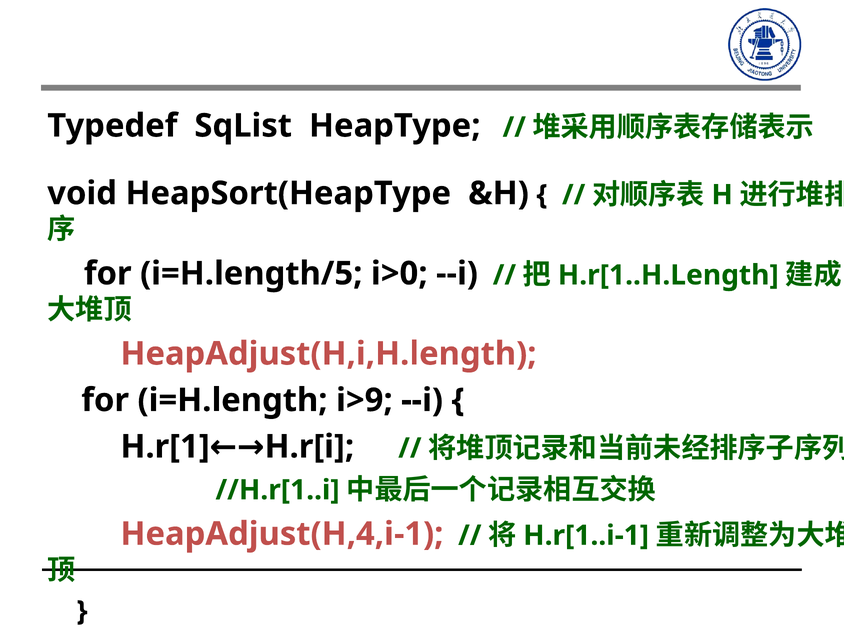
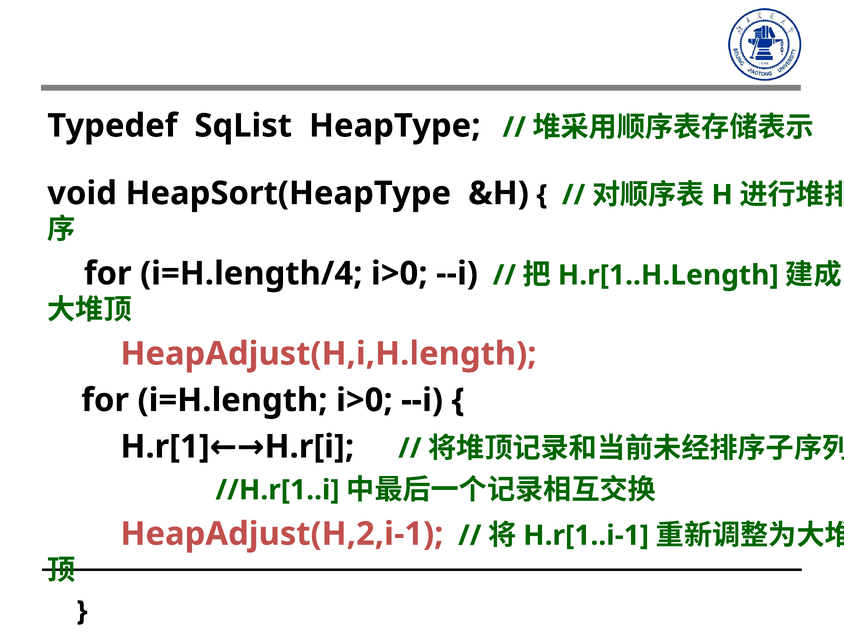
i=H.length/5: i=H.length/5 -> i=H.length/4 (251, 274)
i=H.length i>9: i>9 -> i>0 (364, 400)
HeapAdjust(H,4,i-1: HeapAdjust(H,4,i-1 -> HeapAdjust(H,2,i-1 (282, 534)
